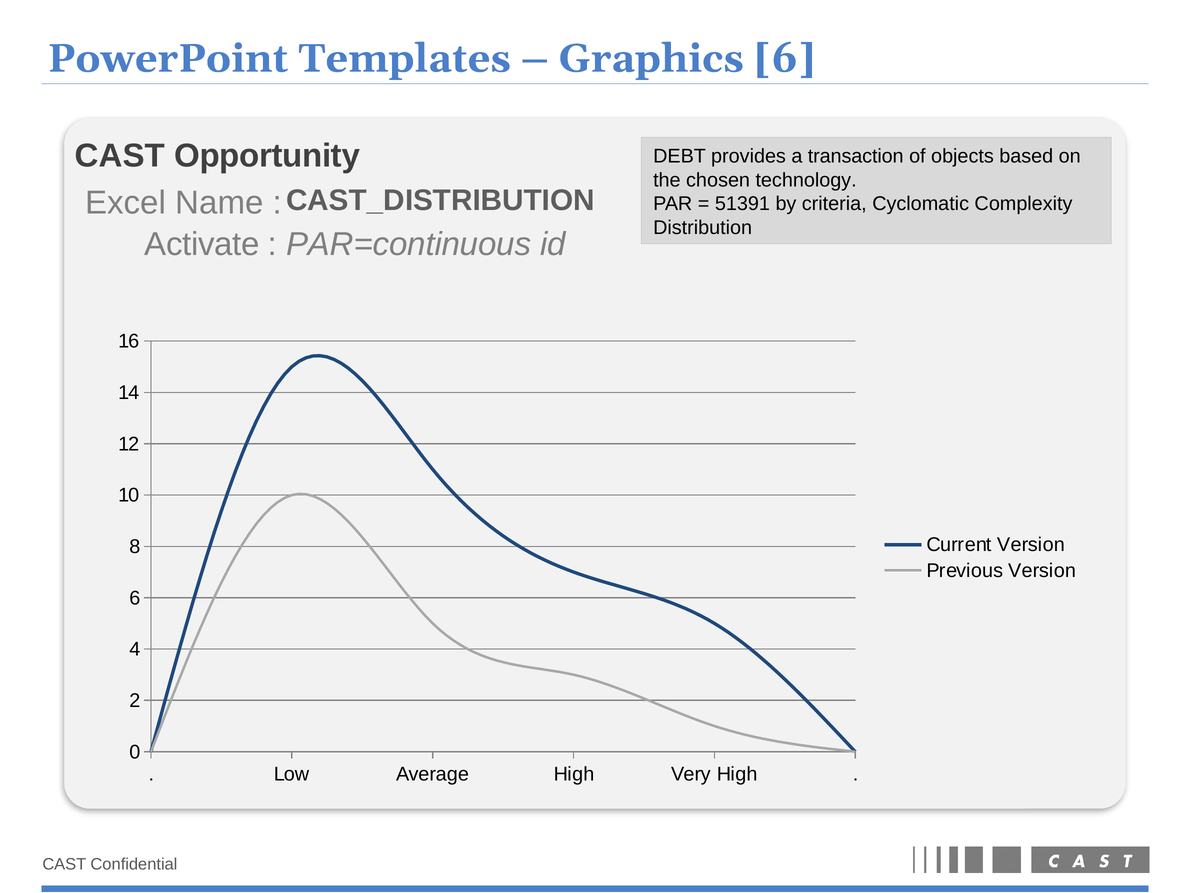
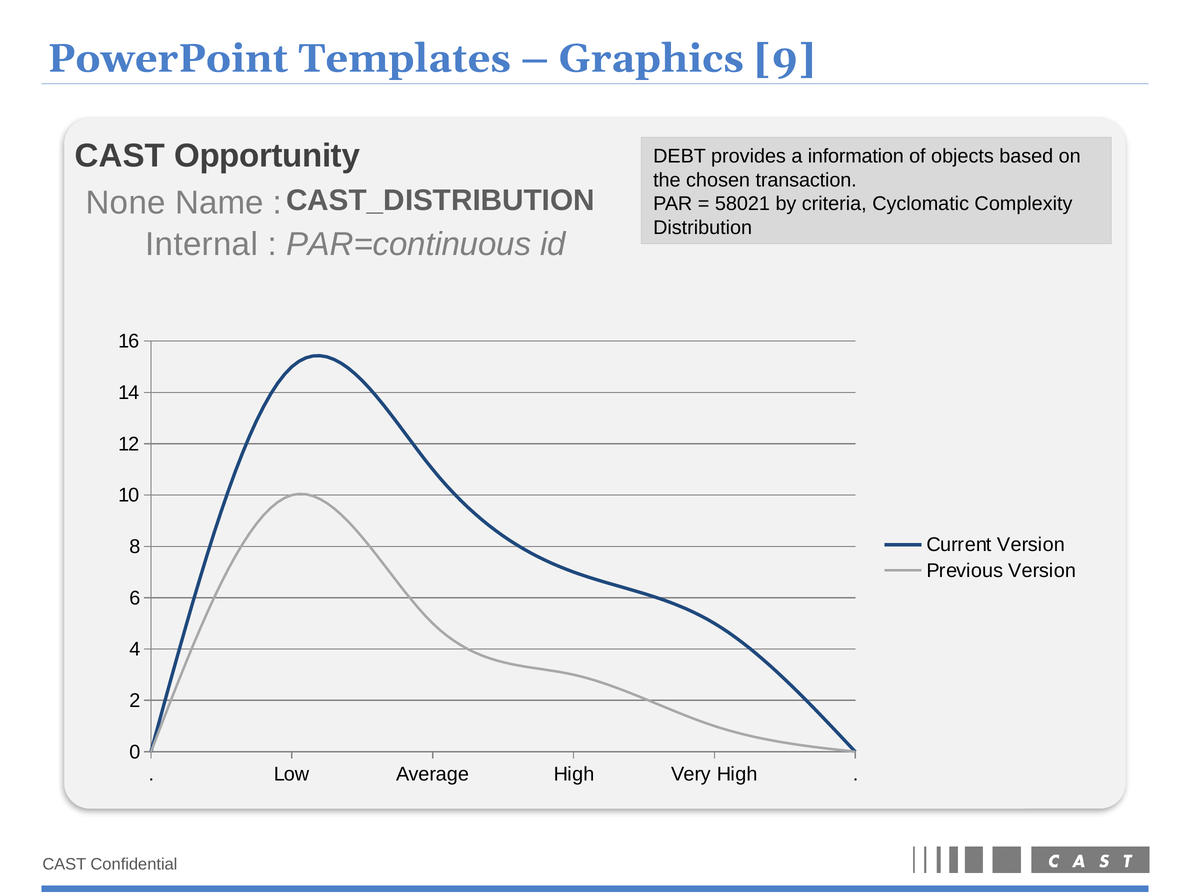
Graphics 6: 6 -> 9 (785, 59)
transaction: transaction -> information (856, 156)
technology: technology -> transaction (806, 180)
Excel: Excel -> None (126, 202)
51391: 51391 -> 58021 (742, 204)
Activate: Activate -> Internal (202, 244)
